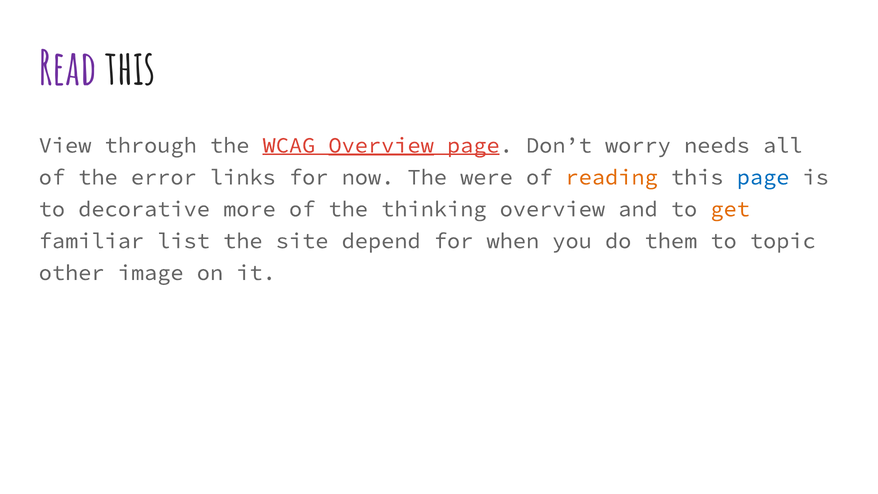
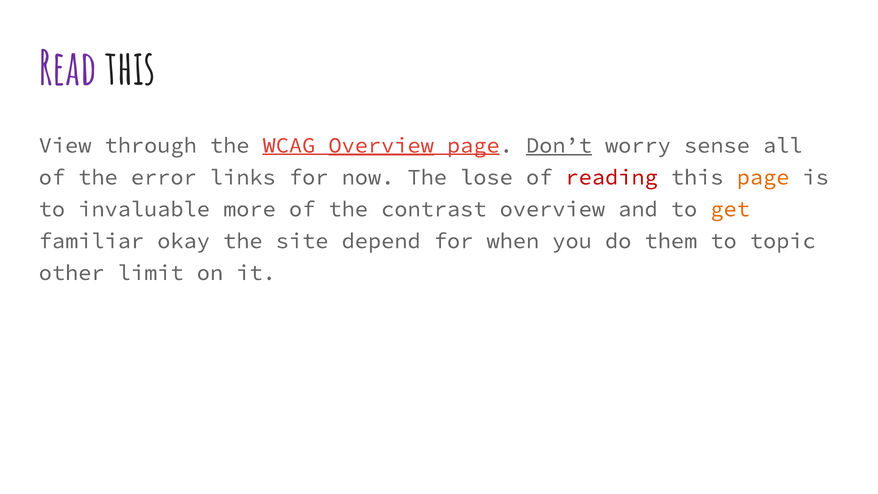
Don’t underline: none -> present (559, 145)
needs: needs -> sense (717, 145)
were: were -> lose (486, 177)
reading colour: orange -> red (612, 177)
page colour: blue -> orange (763, 177)
decorative: decorative -> invaluable (144, 209)
thinking: thinking -> contrast (434, 209)
list: list -> okay (184, 241)
image: image -> limit (151, 273)
